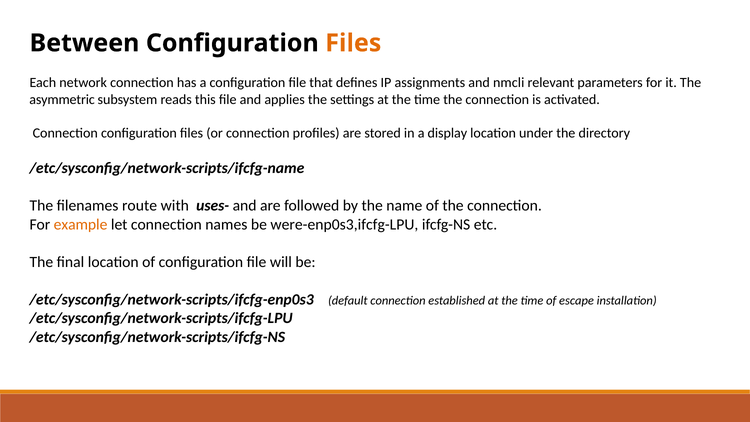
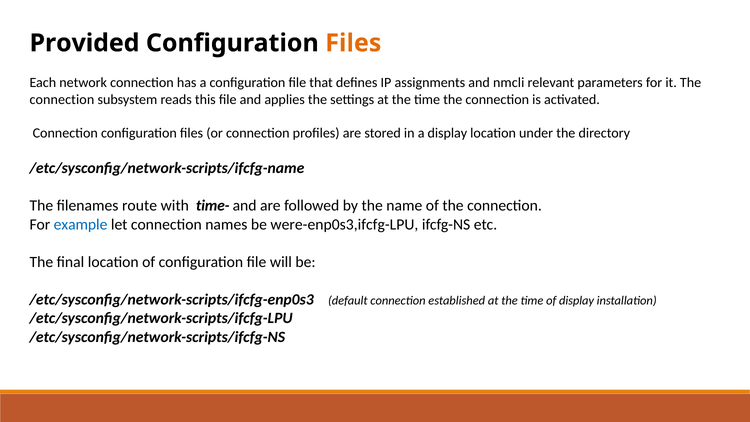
Between: Between -> Provided (85, 43)
asymmetric: asymmetric -> connection (62, 99)
uses-: uses- -> time- (213, 206)
example colour: orange -> blue (81, 224)
of escape: escape -> display (577, 300)
